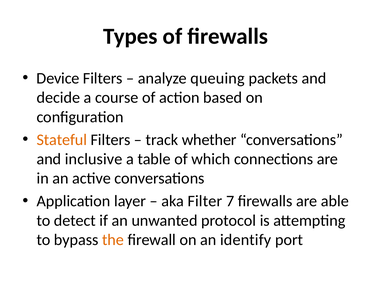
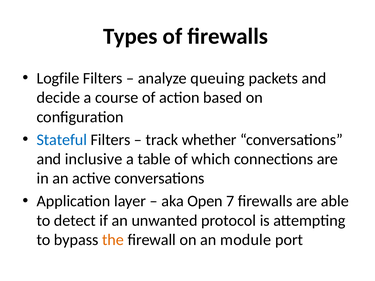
Device: Device -> Logfile (58, 78)
Stateful colour: orange -> blue (62, 140)
Filter: Filter -> Open (205, 201)
identify: identify -> module (246, 240)
